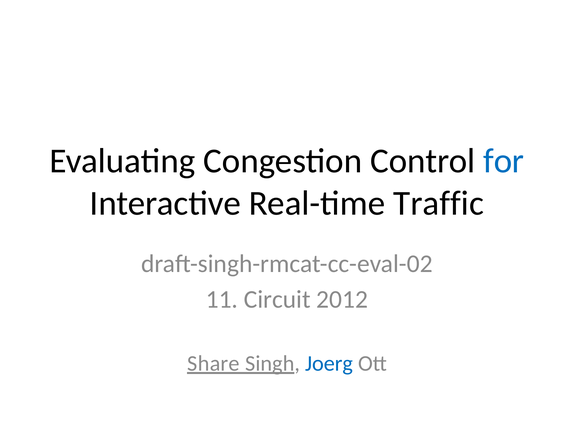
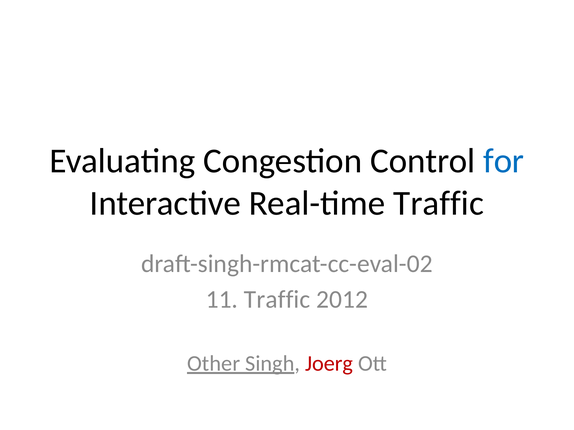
11 Circuit: Circuit -> Traffic (277, 300)
Share: Share -> Other (214, 364)
Joerg colour: blue -> red (329, 364)
